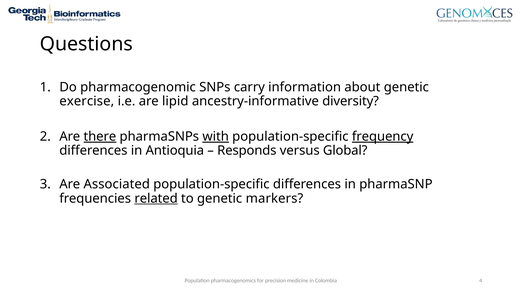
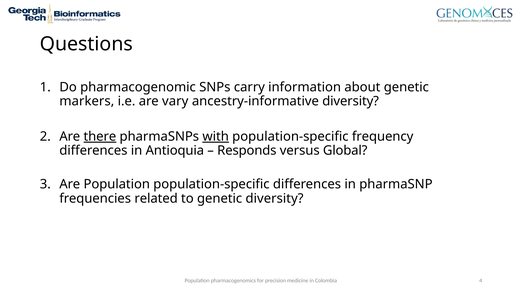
exercise: exercise -> markers (87, 101)
lipid: lipid -> vary (175, 101)
frequency underline: present -> none (383, 136)
Are Associated: Associated -> Population (117, 184)
related underline: present -> none (156, 198)
genetic markers: markers -> diversity (275, 198)
